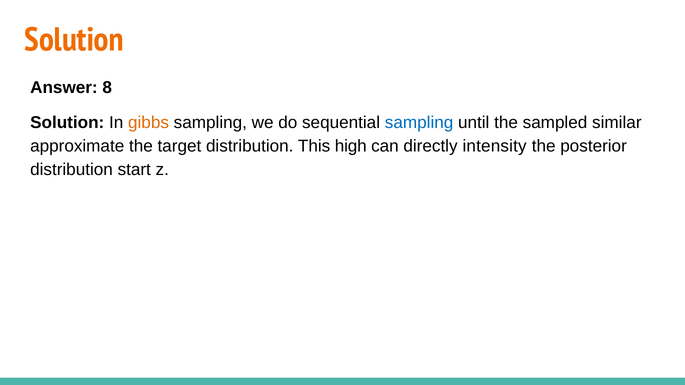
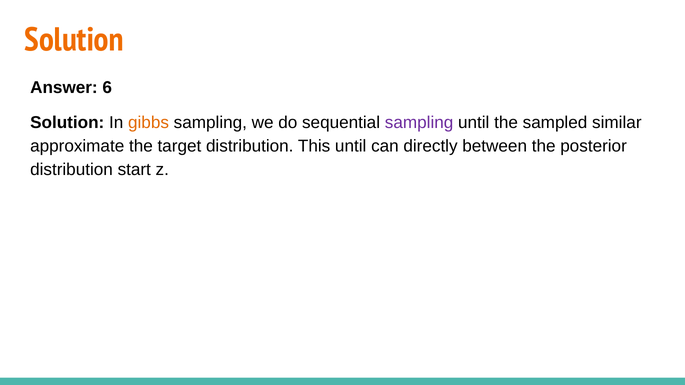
8: 8 -> 6 (107, 88)
sampling colour: blue -> purple (419, 123)
This high: high -> until (351, 146)
intensity: intensity -> between (495, 146)
